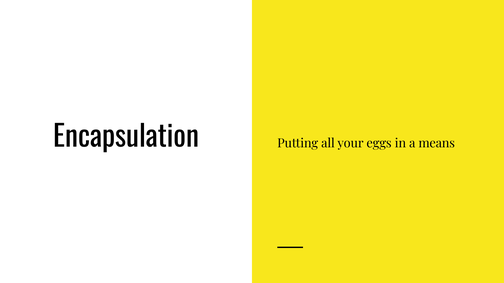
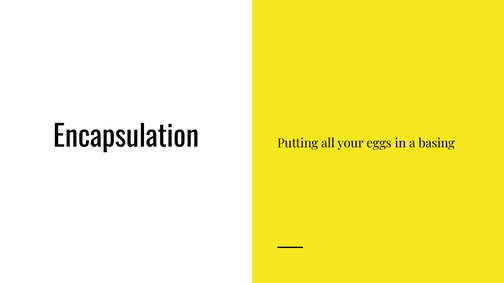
means: means -> basing (437, 144)
